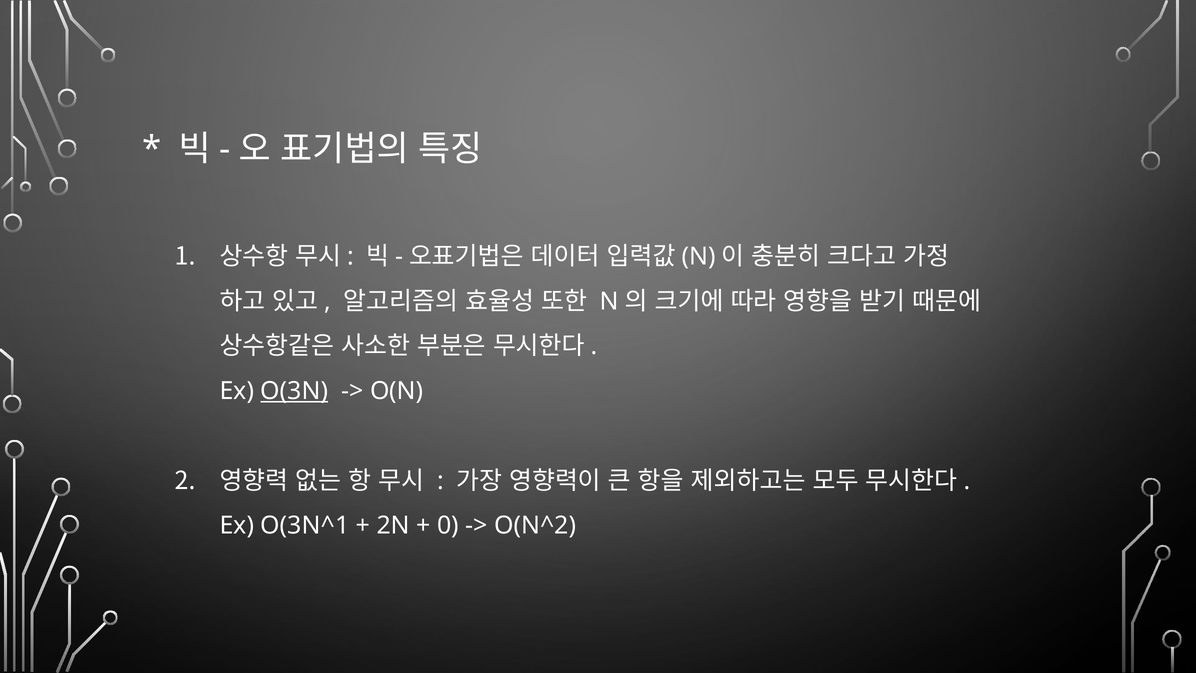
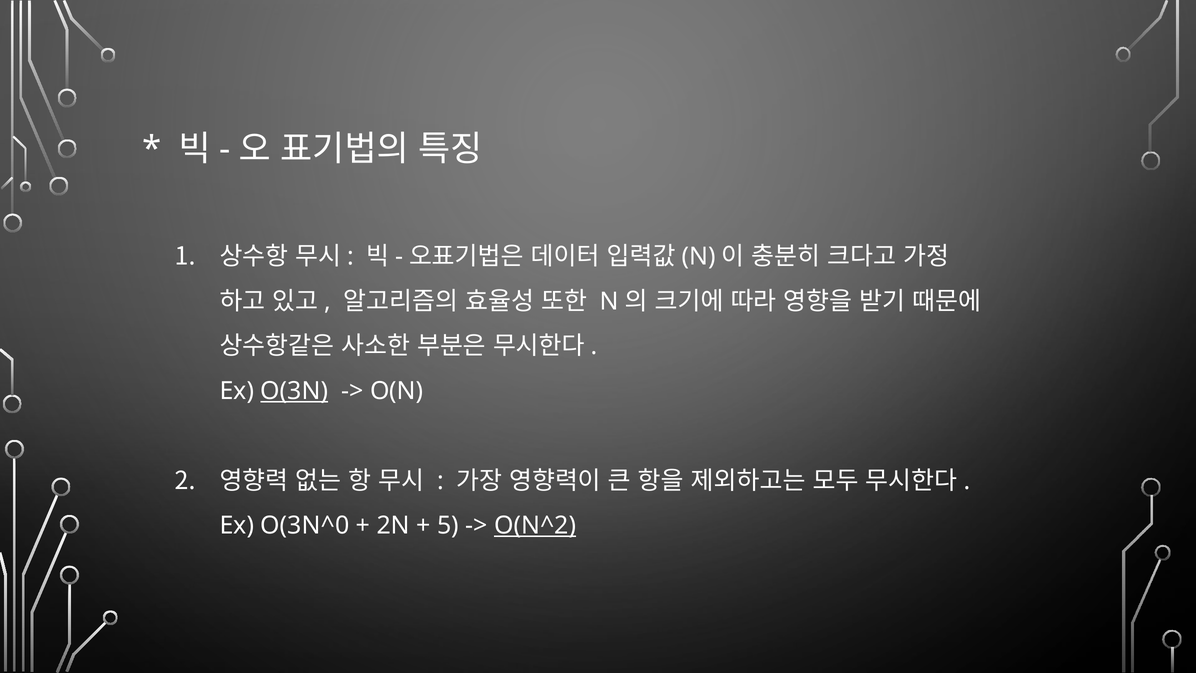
O(3N^1: O(3N^1 -> O(3N^0 (305, 525)
0: 0 -> 5 (448, 525)
O(N^2 underline: none -> present (535, 525)
